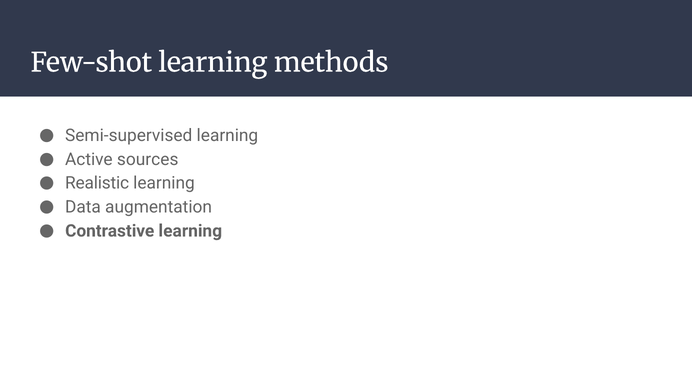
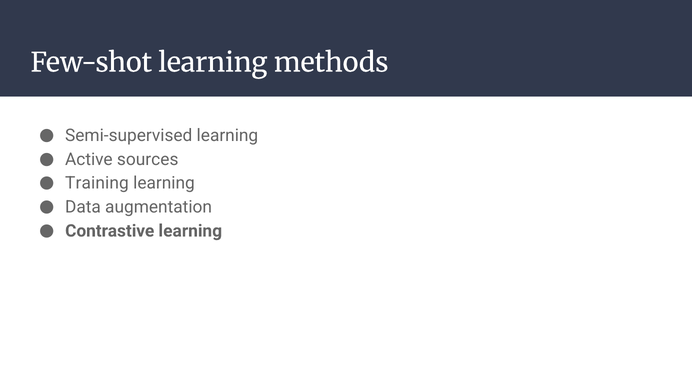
Realistic: Realistic -> Training (97, 183)
